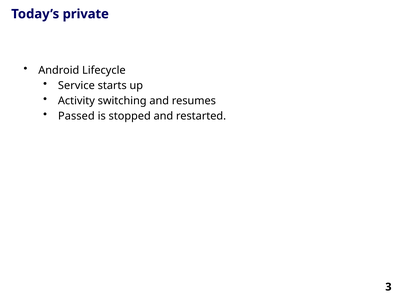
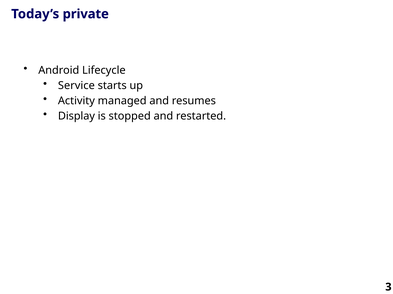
switching: switching -> managed (122, 101)
Passed: Passed -> Display (76, 116)
